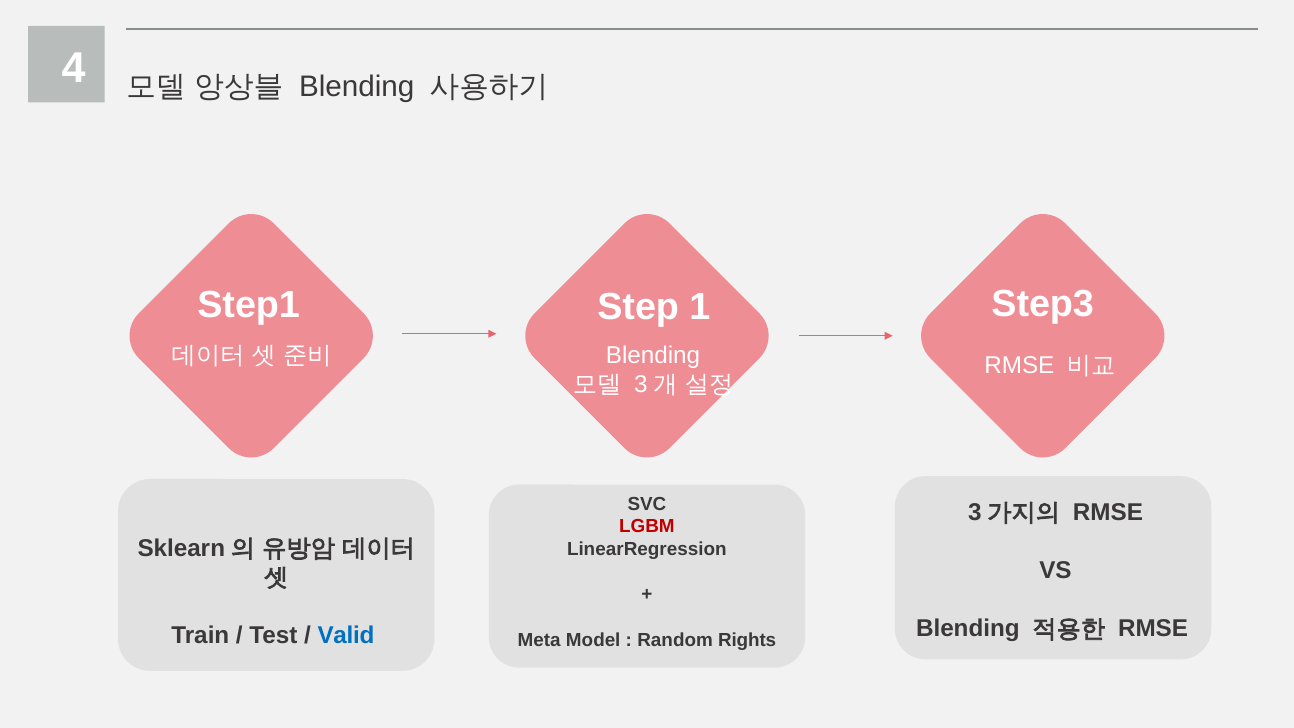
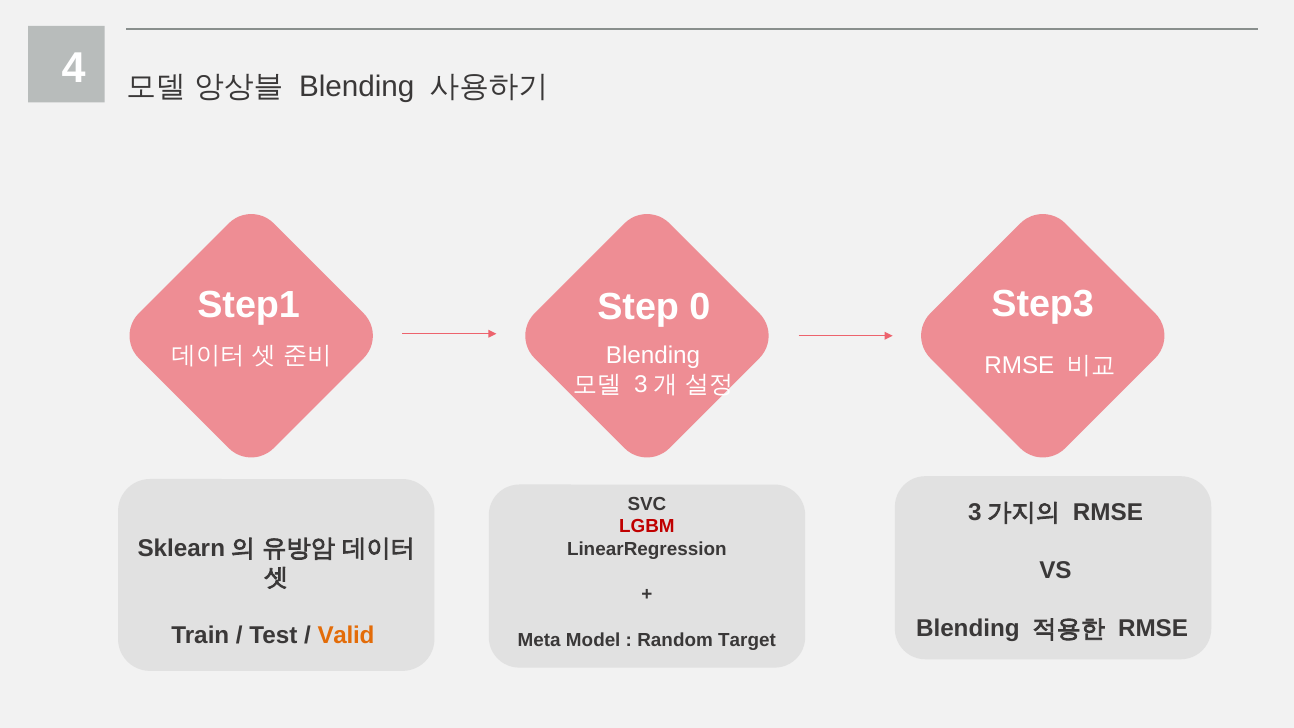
1: 1 -> 0 (700, 307)
Valid colour: blue -> orange (346, 635)
Random Rights: Rights -> Target (747, 640)
